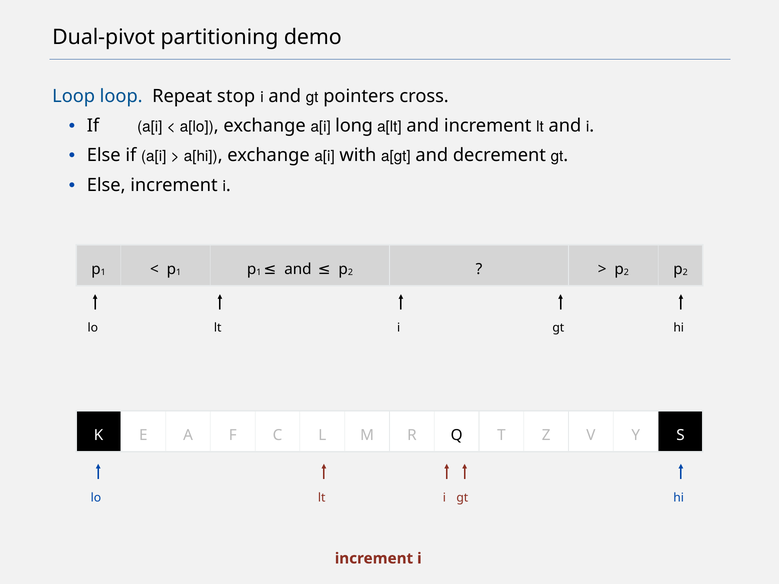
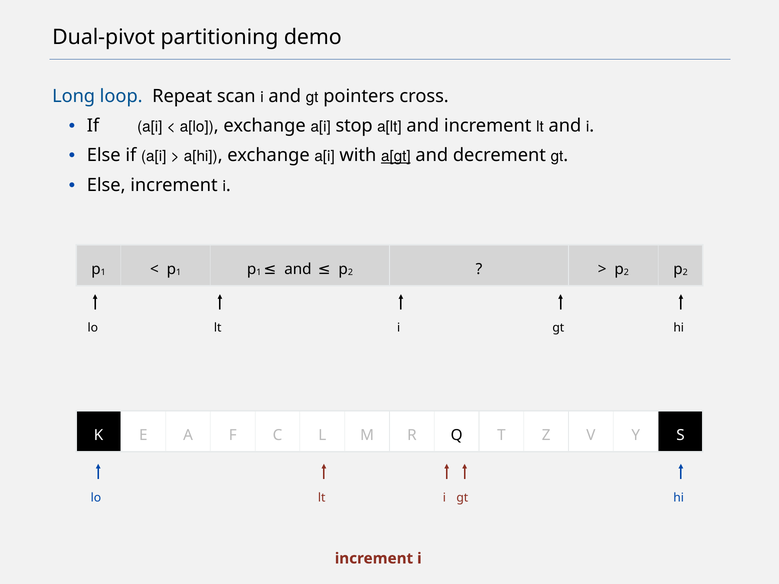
Loop: Loop -> Long (74, 96)
stop: stop -> scan (236, 96)
long: long -> stop (354, 126)
a[gt underline: none -> present (396, 156)
